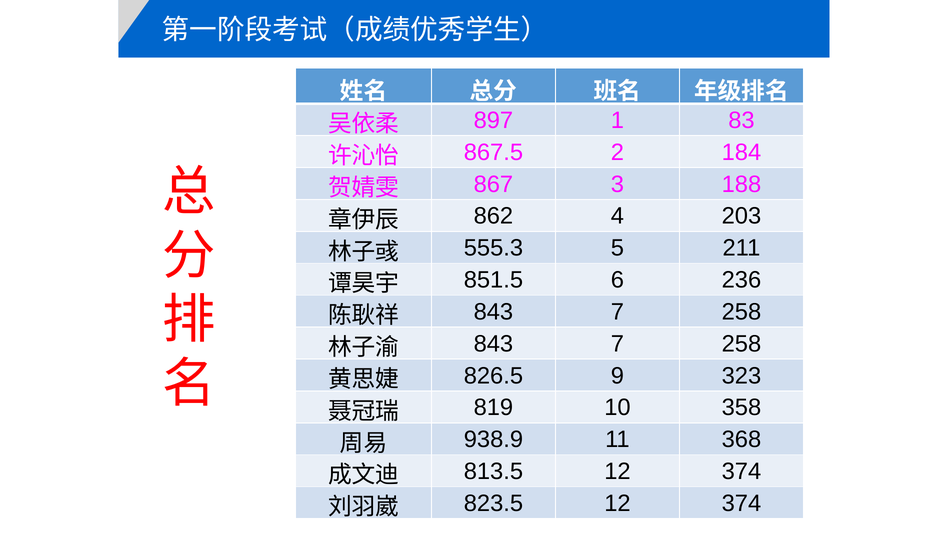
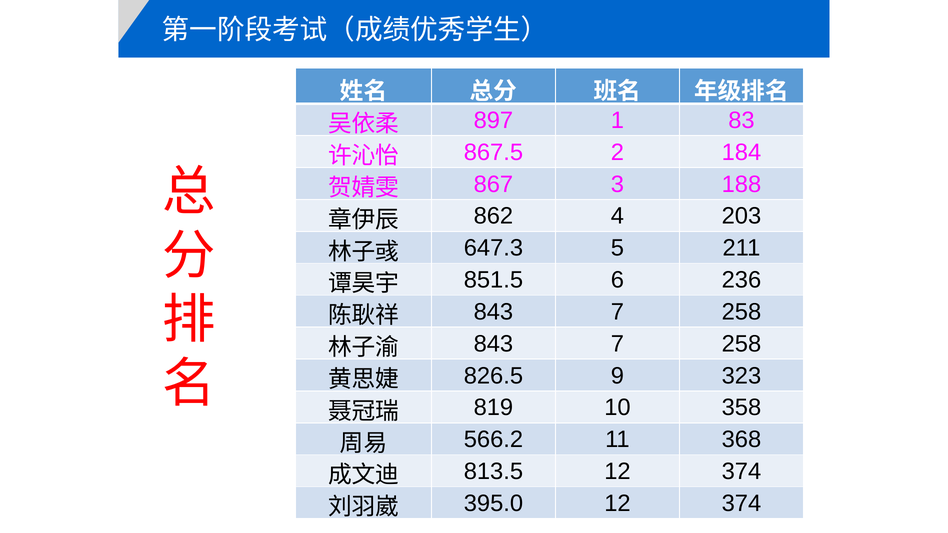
555.3: 555.3 -> 647.3 (493, 248)
938.9: 938.9 -> 566.2 (493, 440)
823.5: 823.5 -> 395.0 (493, 504)
